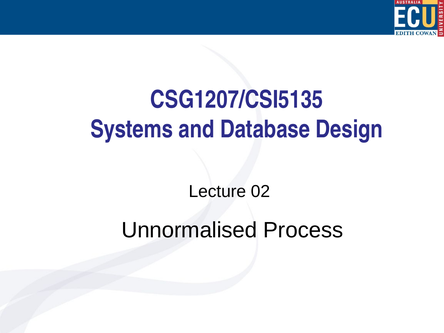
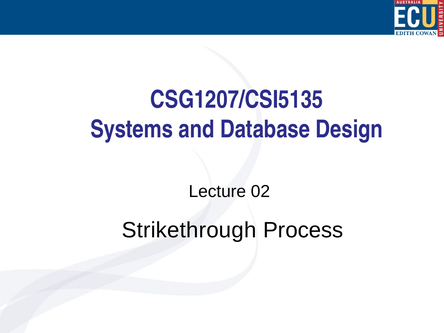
Unnormalised: Unnormalised -> Strikethrough (189, 230)
